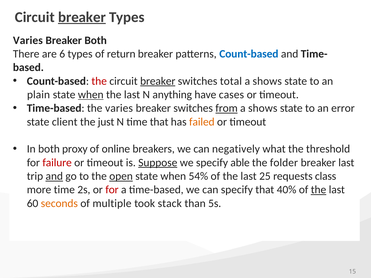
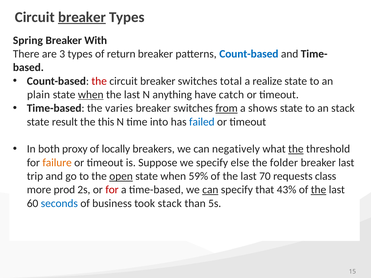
Varies: Varies -> Spring (28, 40)
Breaker Both: Both -> With (96, 40)
6: 6 -> 3 (62, 54)
breaker underline: present -> none (158, 81)
shows: shows -> realize (267, 81)
cases: cases -> catch (231, 95)
an error: error -> stack (343, 108)
client: client -> result (65, 122)
just: just -> this (106, 122)
time that: that -> into (159, 122)
failed colour: orange -> blue (202, 122)
online: online -> locally (116, 149)
the underline: none -> present (296, 149)
failure colour: red -> orange (57, 163)
Suppose underline: present -> none (158, 163)
able: able -> else (240, 163)
and underline: present -> none (54, 176)
54%: 54% -> 59% (198, 176)
25: 25 -> 70 (265, 176)
more time: time -> prod (64, 190)
can underline: none -> present (210, 190)
40%: 40% -> 43% (287, 190)
seconds colour: orange -> blue (59, 204)
multiple: multiple -> business (112, 204)
